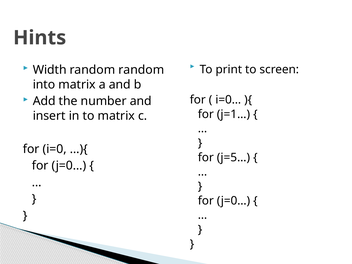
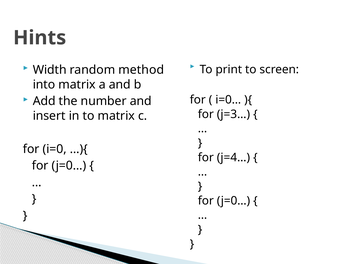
random random: random -> method (141, 70)
j=1…: j=1… -> j=3… (233, 114)
j=5…: j=5… -> j=4… (233, 157)
